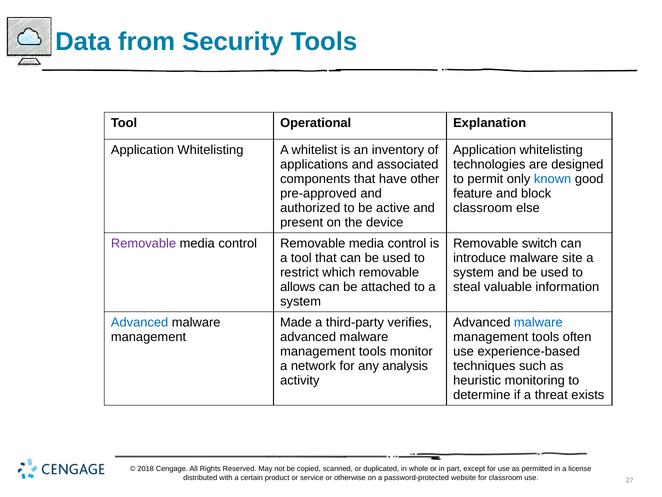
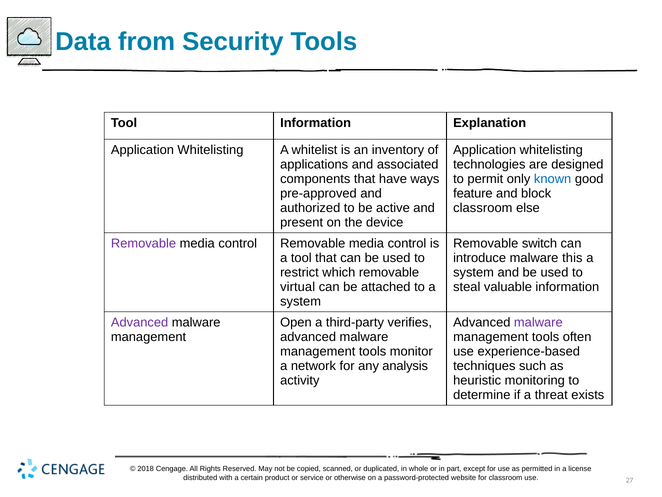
Tool Operational: Operational -> Information (316, 123)
other: other -> ways (425, 179)
site: site -> this (572, 258)
allows: allows -> virtual (298, 287)
Advanced colour: blue -> purple (140, 322)
Made: Made -> Open (296, 322)
malware colour: blue -> purple (538, 322)
